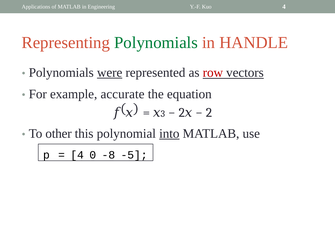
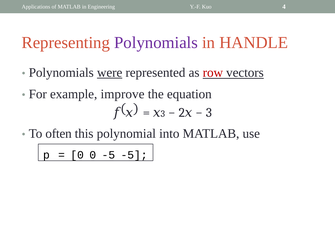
Polynomials colour: green -> purple (156, 43)
accurate: accurate -> improve (123, 94)
2: 2 -> 3 (209, 113)
other: other -> often (59, 134)
into underline: present -> none (169, 134)
4: 4 -> 0 (77, 155)
0 -8: -8 -> -5 (108, 155)
